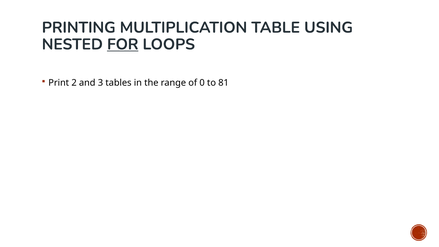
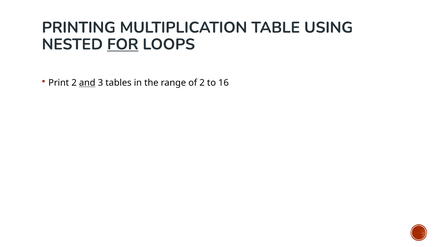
and underline: none -> present (87, 83)
of 0: 0 -> 2 (202, 83)
81: 81 -> 16 (224, 83)
